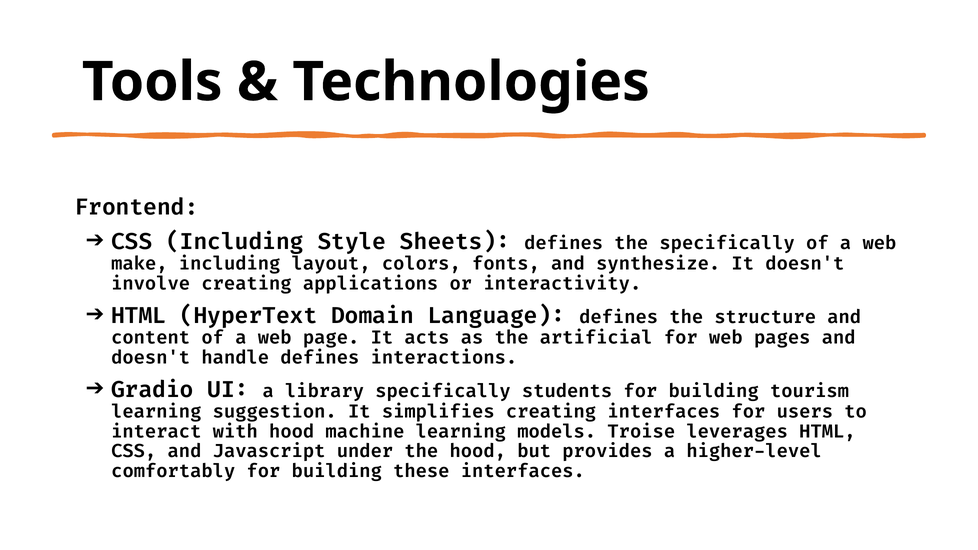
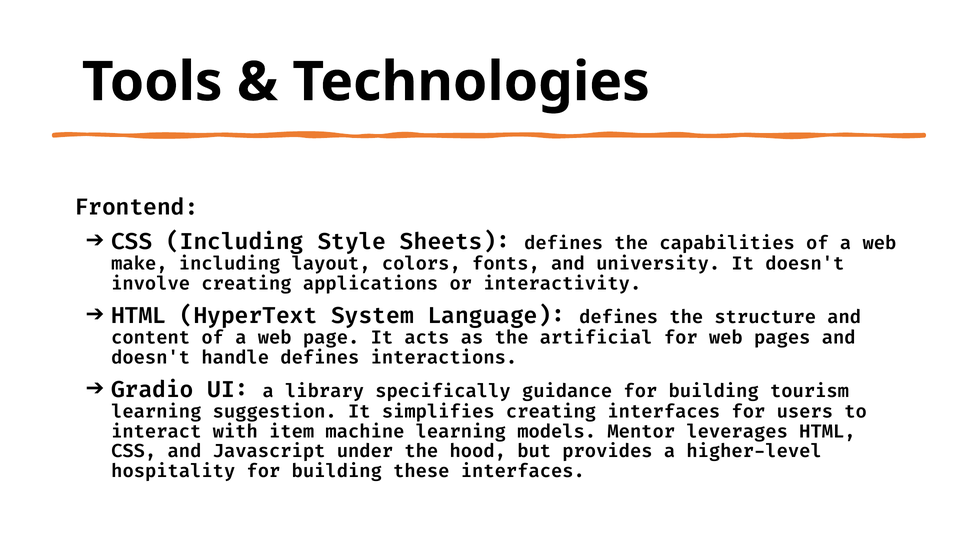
the specifically: specifically -> capabilities (727, 243)
synthesize: synthesize -> university (658, 264)
Domain: Domain -> System (372, 316)
students: students -> guidance (567, 391)
with hood: hood -> item (292, 432)
Troise: Troise -> Mentor (641, 432)
comfortably: comfortably -> hospitality (173, 471)
